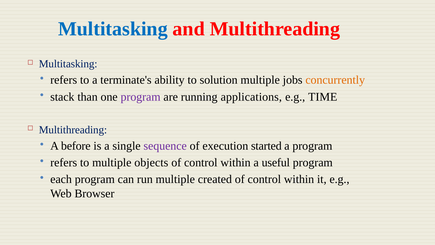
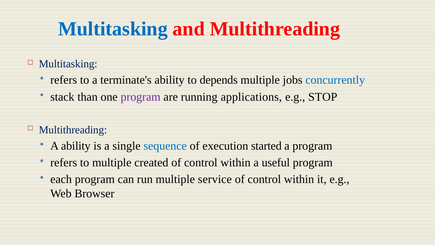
solution: solution -> depends (219, 80)
concurrently colour: orange -> blue (335, 80)
TIME: TIME -> STOP (323, 97)
A before: before -> ability (76, 146)
sequence colour: purple -> blue (165, 146)
objects: objects -> created (151, 162)
created: created -> service (215, 179)
